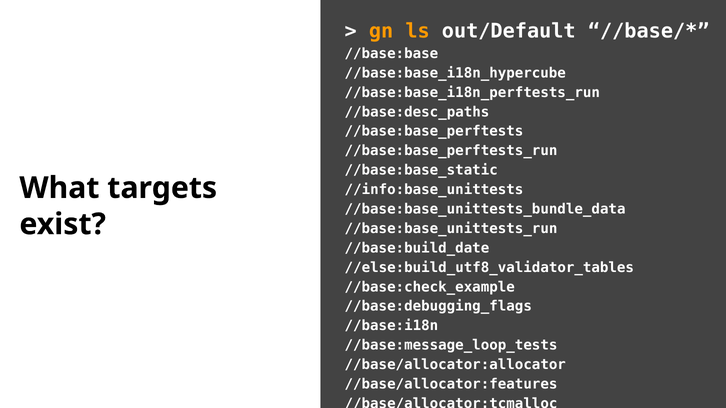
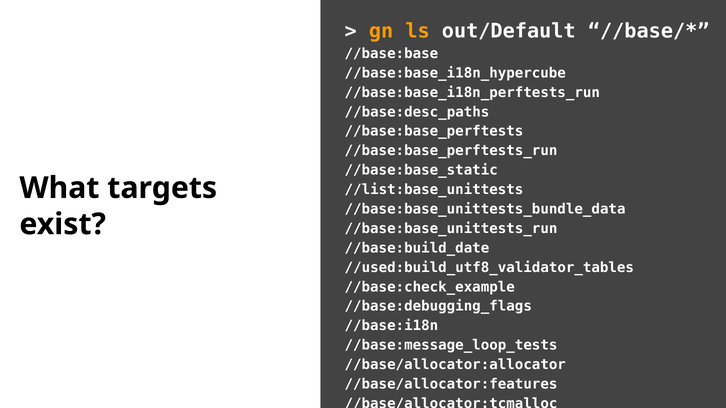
//info:base_unittests: //info:base_unittests -> //list:base_unittests (434, 190)
//else:build_utf8_validator_tables: //else:build_utf8_validator_tables -> //used:build_utf8_validator_tables (489, 268)
